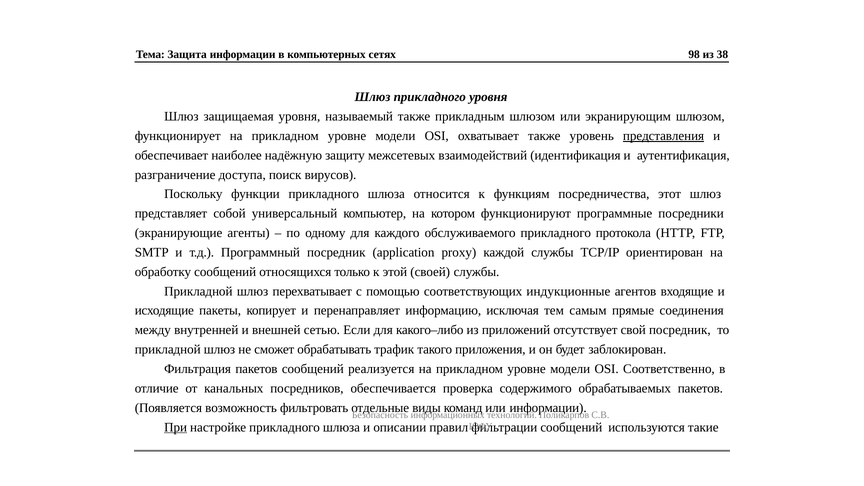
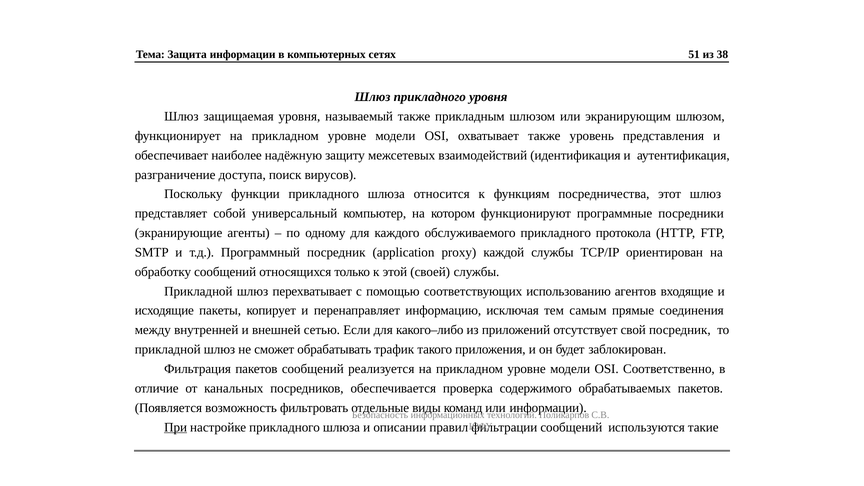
98: 98 -> 51 (694, 54)
представления underline: present -> none (664, 136)
индукционные: индукционные -> использованию (569, 291)
